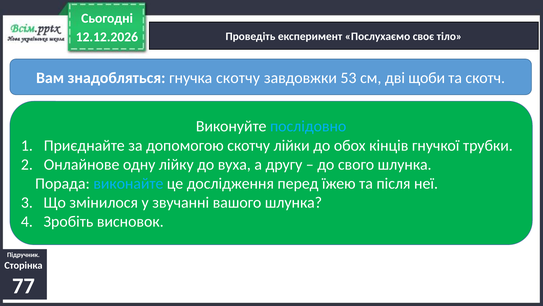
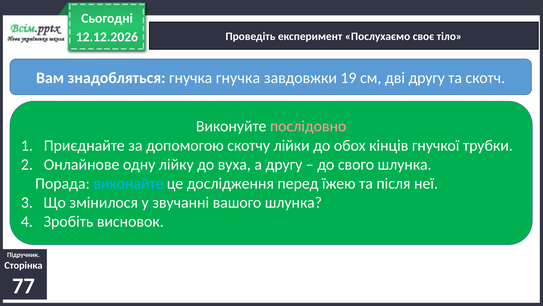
гнучка скотчу: скотчу -> гнучка (238, 78)
53: 53 -> 19 (348, 78)
дві щоби: щоби -> другу (427, 78)
послідовно colour: light blue -> pink (308, 126)
